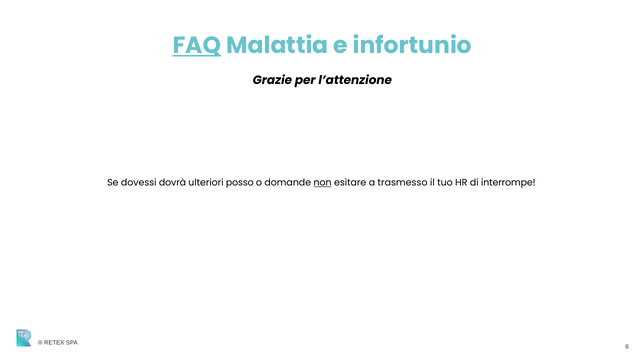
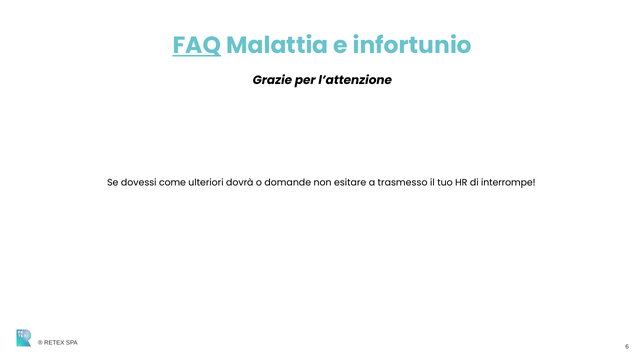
dovrà: dovrà -> come (172, 183)
posso: posso -> dovrà (240, 183)
non underline: present -> none (323, 183)
